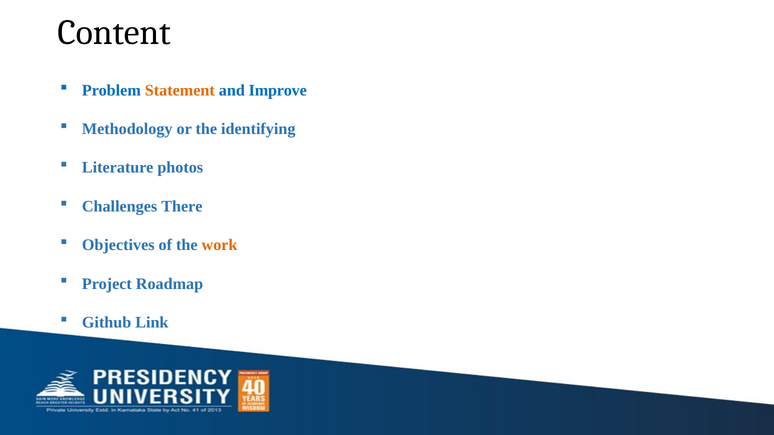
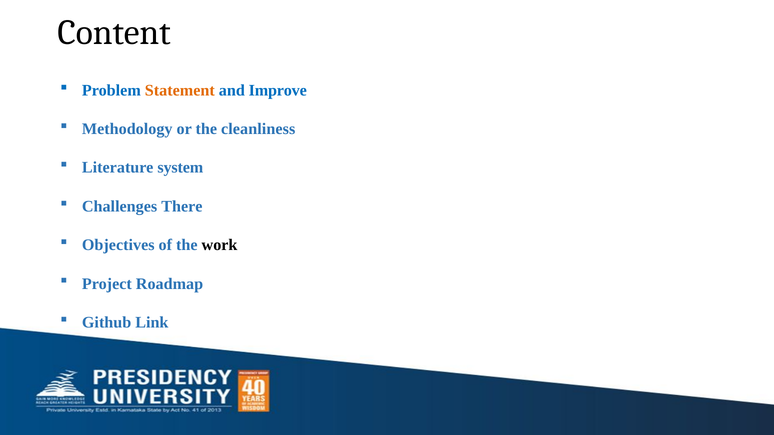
identifying: identifying -> cleanliness (258, 129)
photos: photos -> system (180, 168)
work colour: orange -> black (220, 245)
